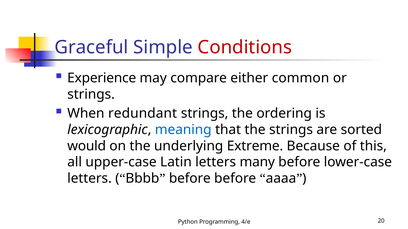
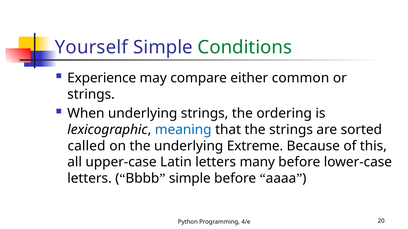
Graceful: Graceful -> Yourself (91, 47)
Conditions colour: red -> green (245, 47)
When redundant: redundant -> underlying (143, 114)
would: would -> called (87, 146)
before: before -> simple (190, 179)
